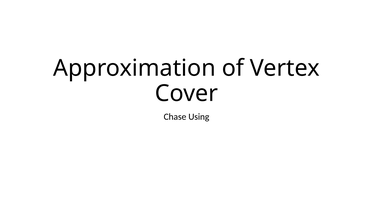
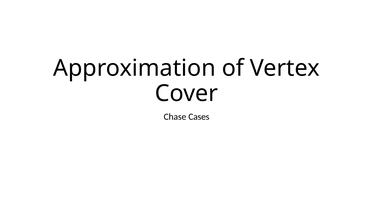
Using: Using -> Cases (199, 117)
